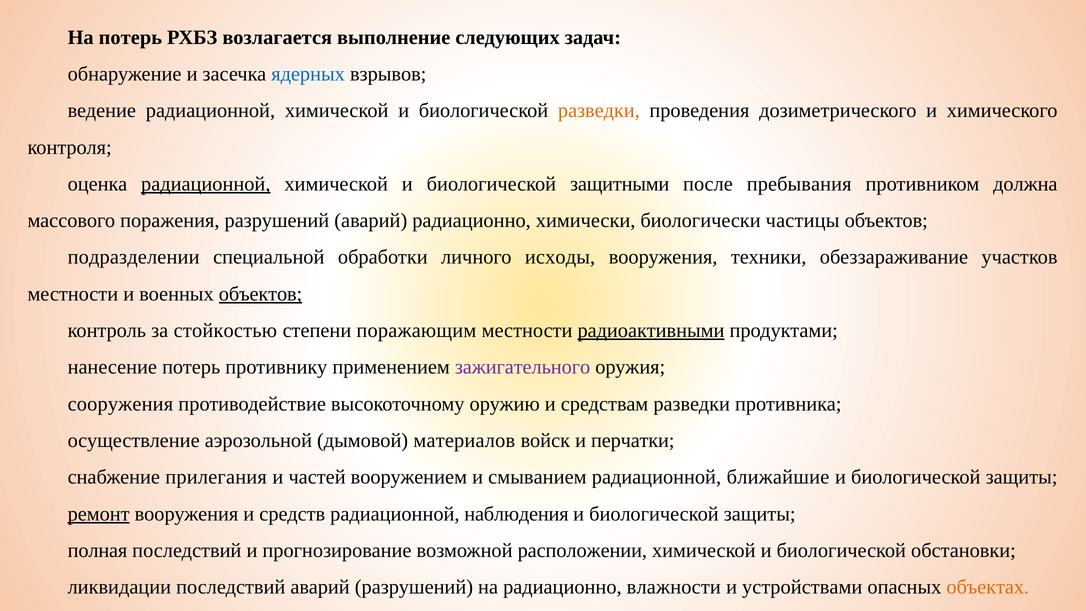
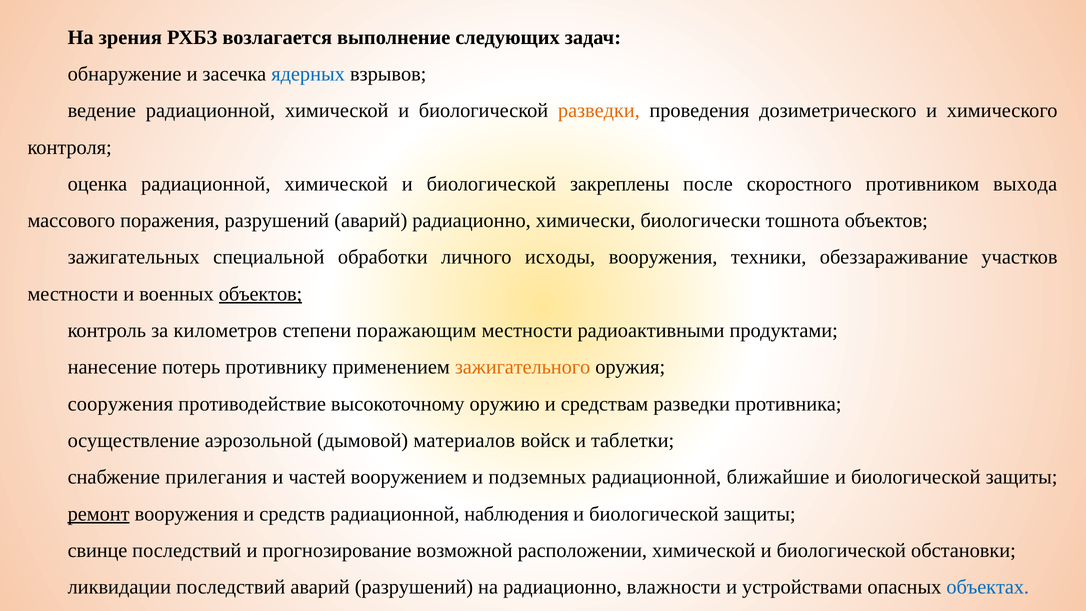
На потерь: потерь -> зрения (130, 37)
радиационной underline: present -> none (206, 184)
защитными: защитными -> закреплены (620, 184)
пребывания: пребывания -> скоростного (799, 184)
должна: должна -> выхода (1025, 184)
частицы: частицы -> тошнота (803, 221)
подразделении: подразделении -> зажигательных (134, 257)
стойкостью: стойкостью -> километров (225, 331)
радиоактивными underline: present -> none (651, 331)
зажигательного colour: purple -> orange (523, 367)
перчатки: перчатки -> таблетки (633, 440)
смыванием: смыванием -> подземных (537, 477)
полная: полная -> свинце (97, 550)
объектах colour: orange -> blue (988, 587)
